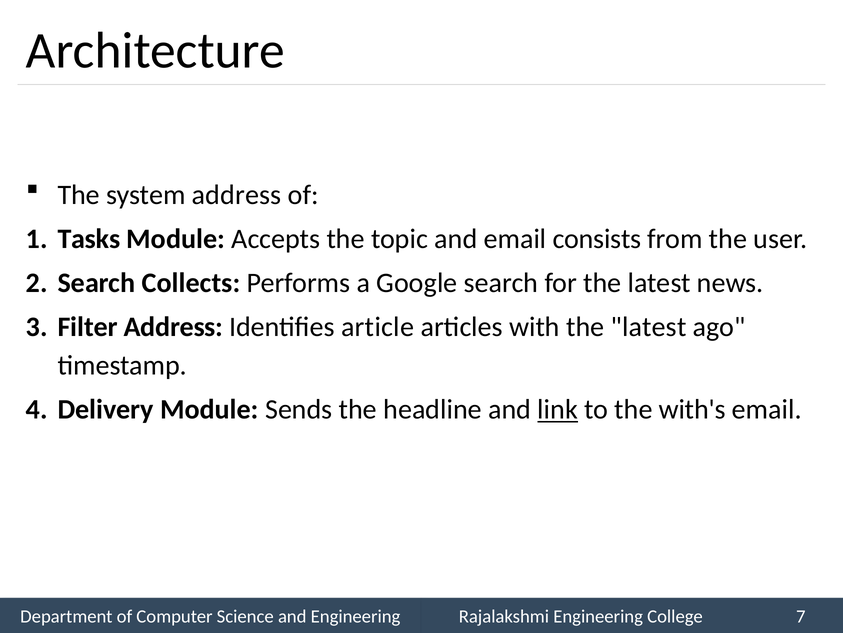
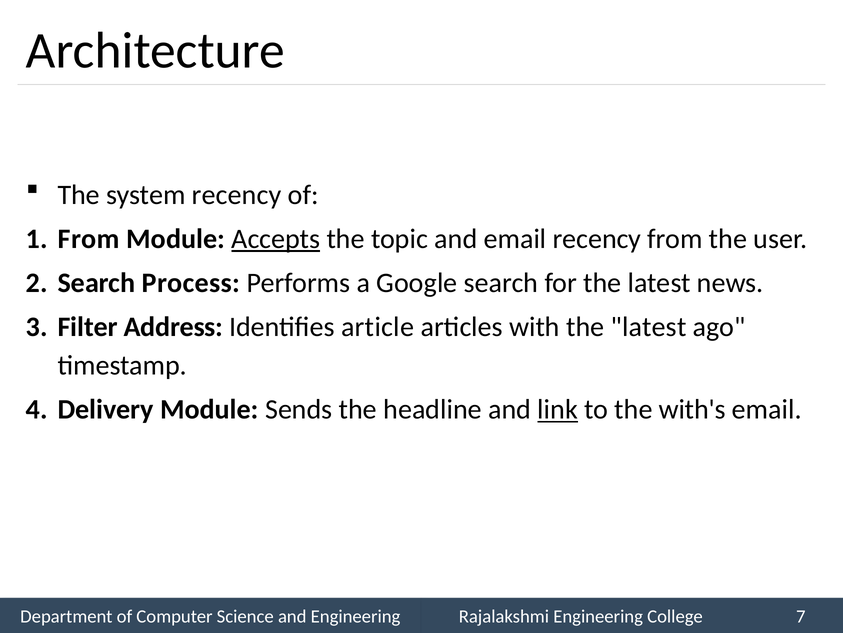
system address: address -> recency (237, 195)
Tasks: Tasks -> From (89, 239)
Accepts underline: none -> present (276, 239)
email consists: consists -> recency (597, 239)
Collects: Collects -> Process (191, 283)
